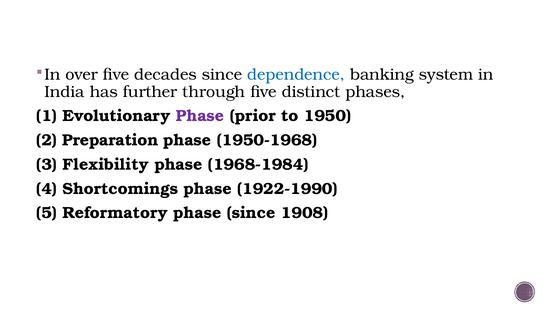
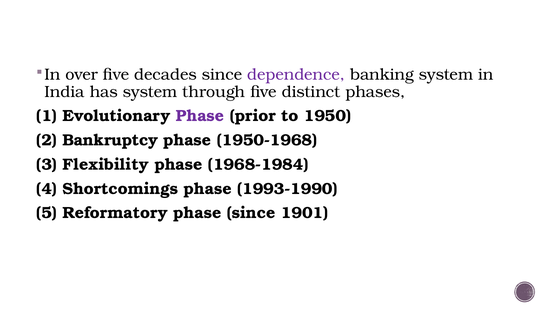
dependence colour: blue -> purple (296, 74)
has further: further -> system (150, 92)
Preparation: Preparation -> Bankruptcy (110, 140)
1922-1990: 1922-1990 -> 1993-1990 (287, 188)
1908: 1908 -> 1901 (305, 213)
